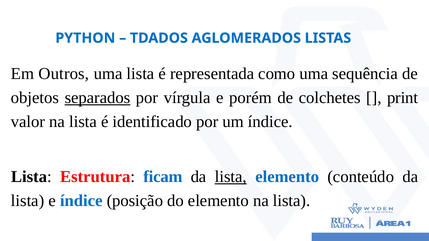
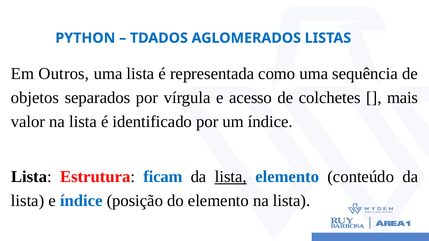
separados underline: present -> none (98, 98)
porém: porém -> acesso (251, 98)
print: print -> mais (403, 98)
